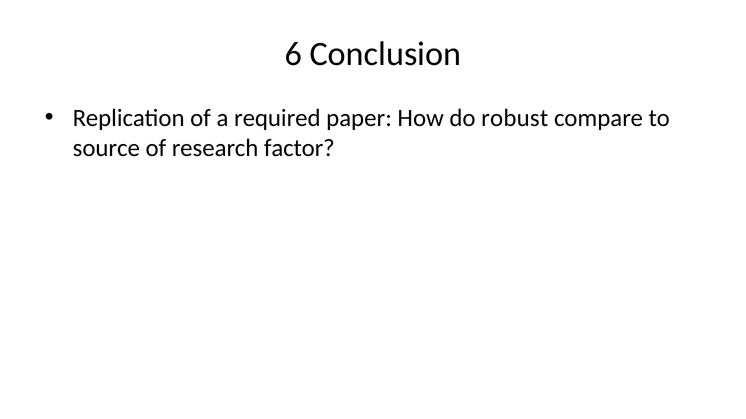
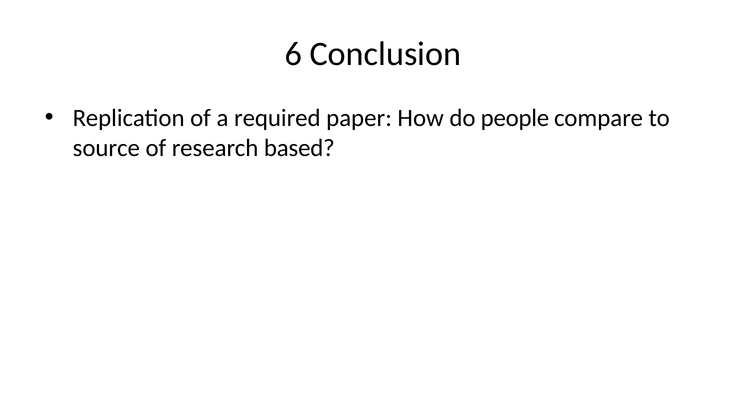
robust: robust -> people (515, 118)
factor: factor -> based (299, 148)
